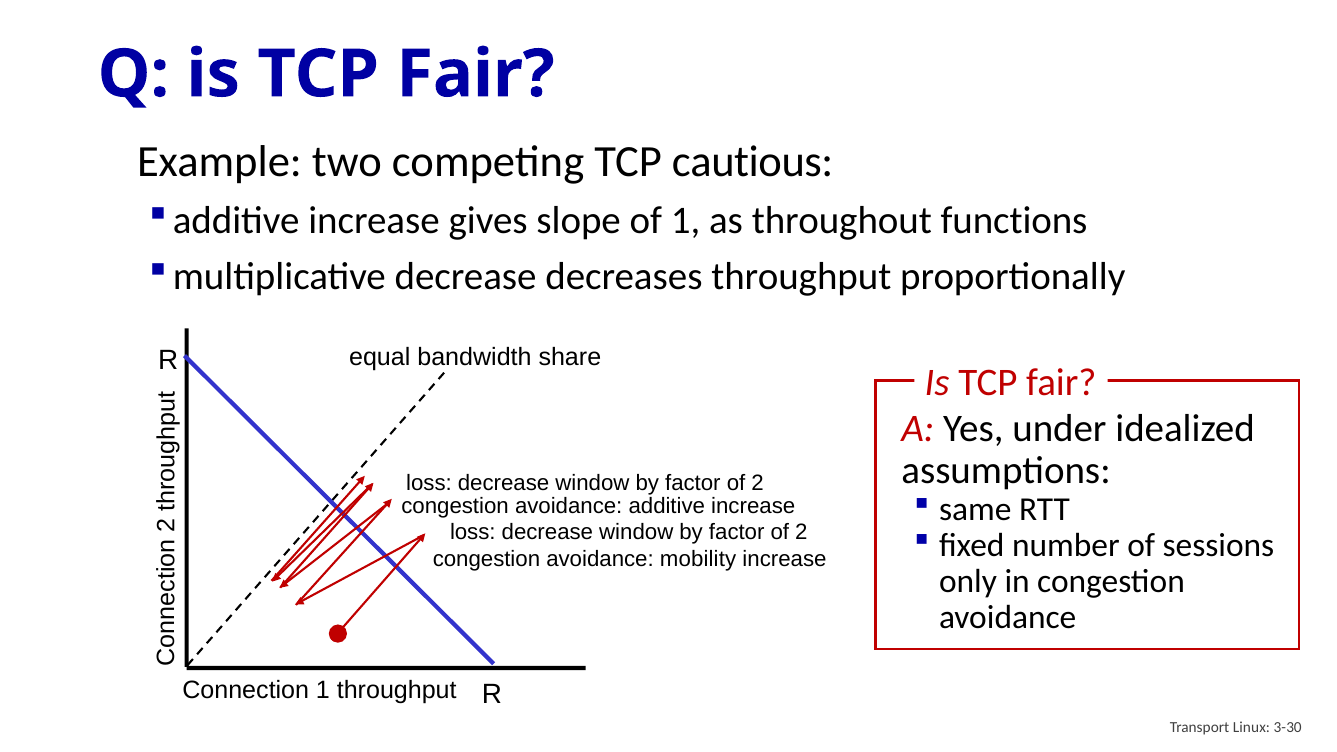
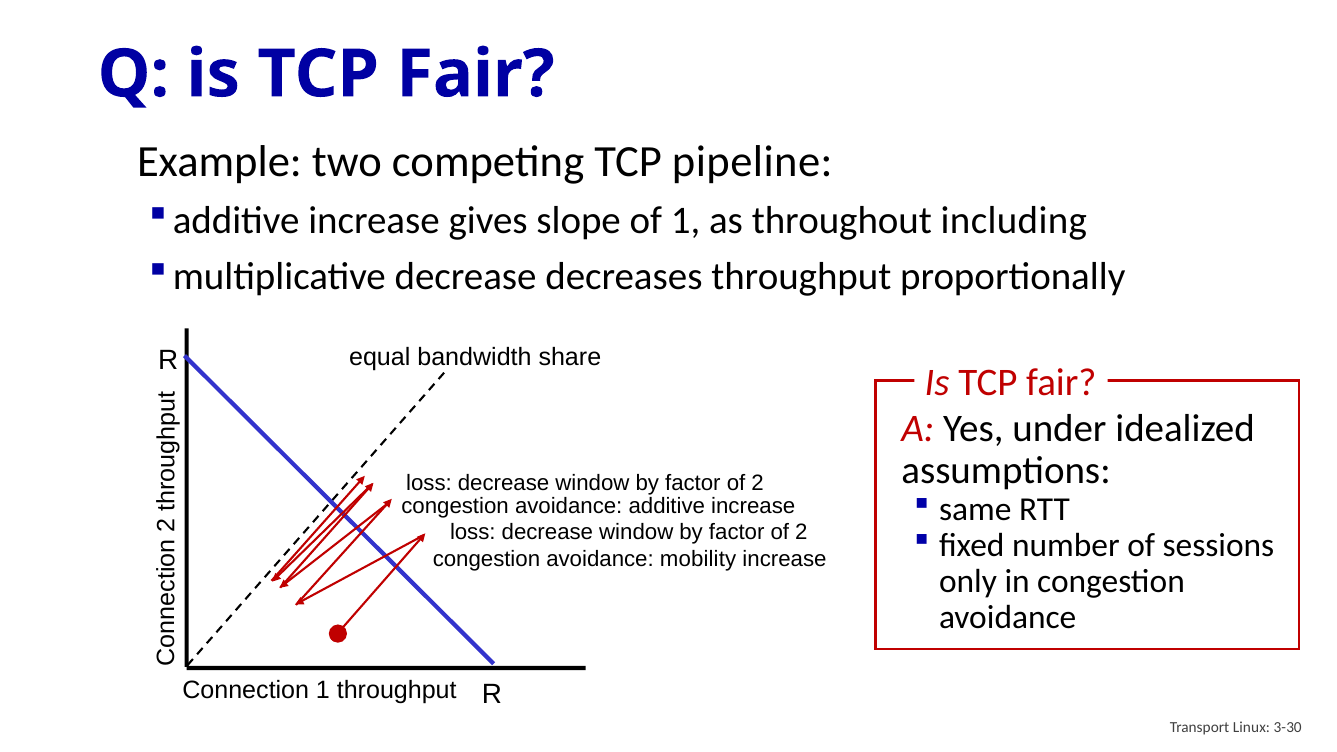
cautious: cautious -> pipeline (752, 161)
functions: functions -> including (1014, 220)
